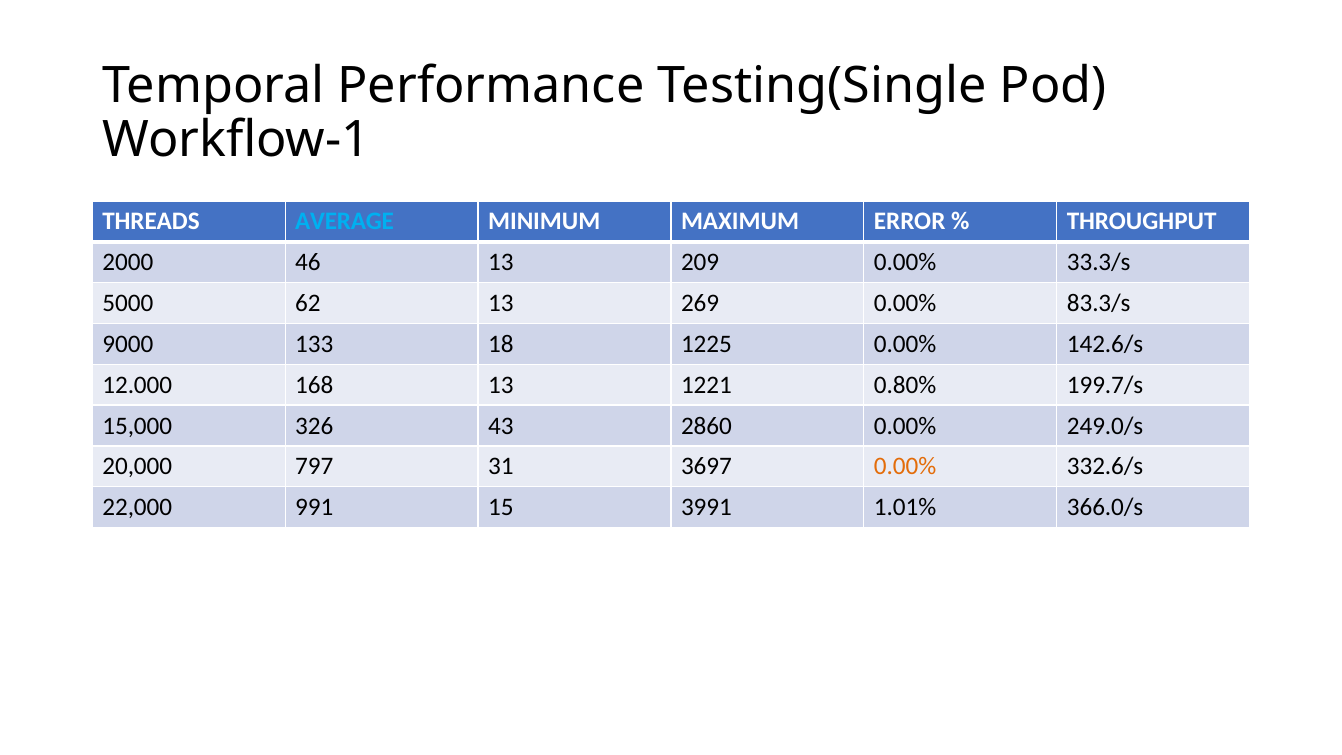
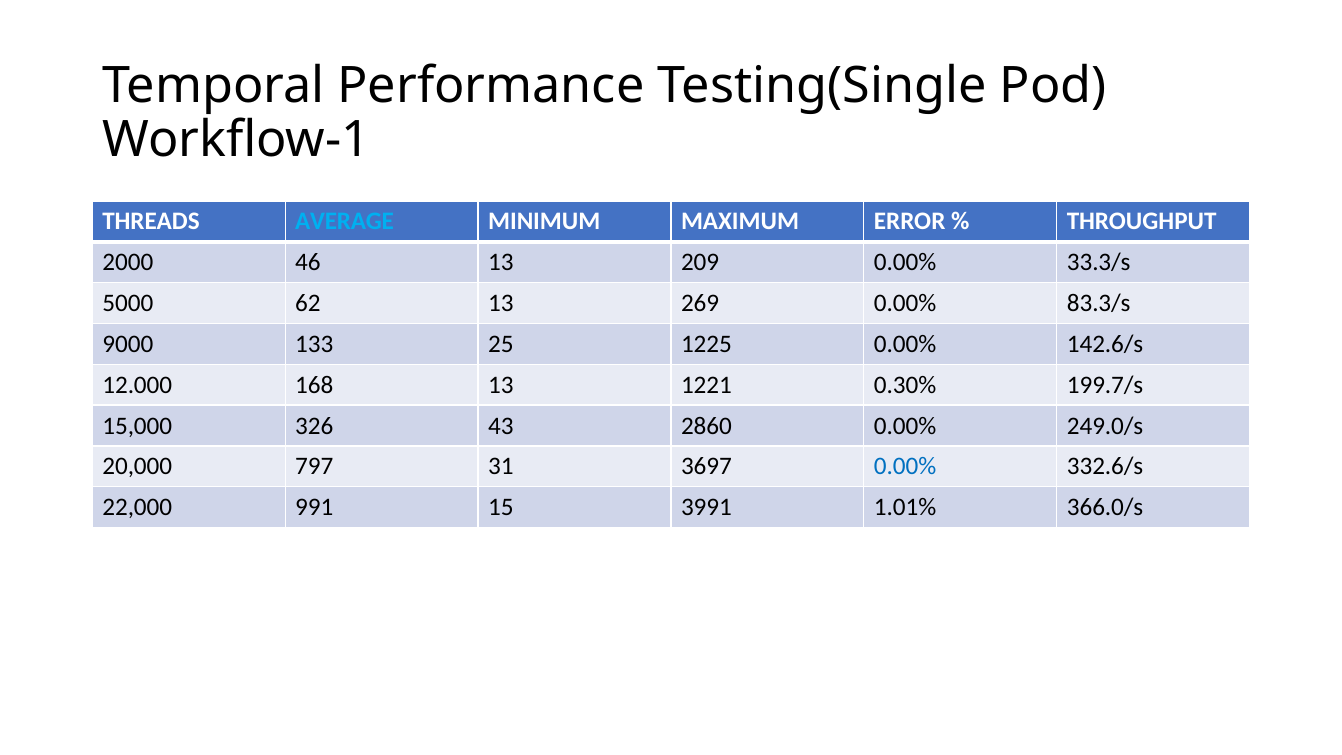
18: 18 -> 25 (501, 344)
0.80%: 0.80% -> 0.30% (905, 385)
0.00% colour: orange -> blue (905, 467)
